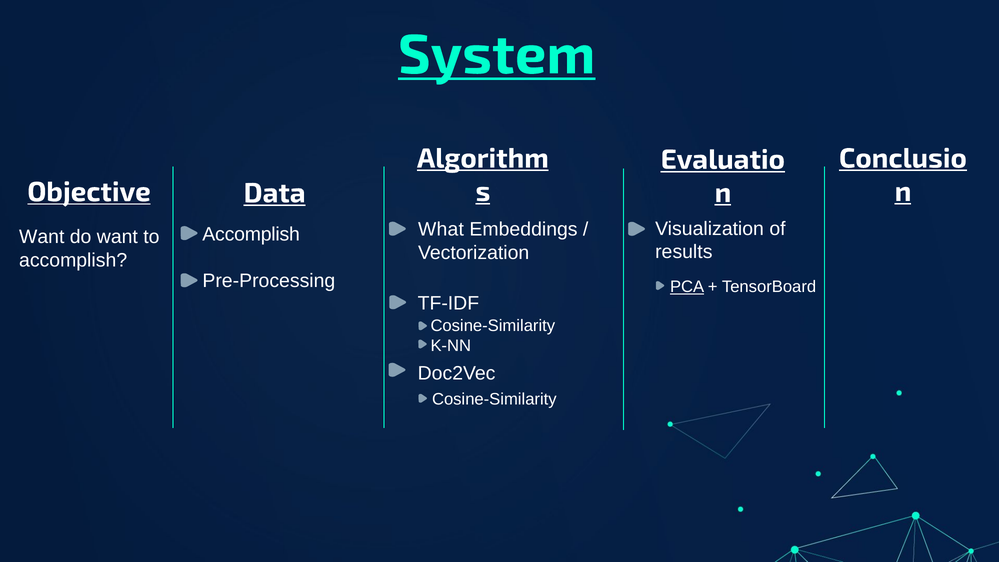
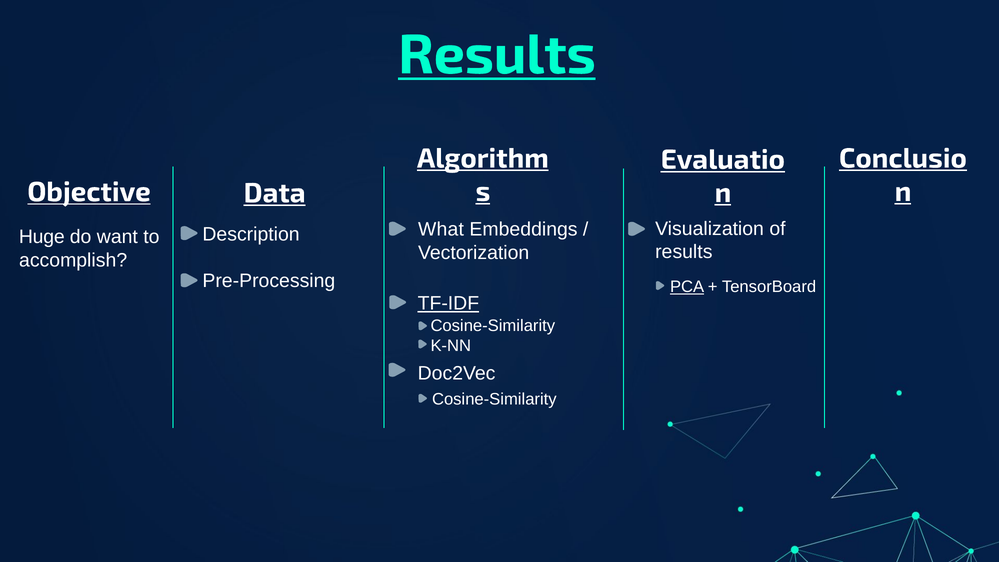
System: System -> Results (497, 55)
Accomplish: Accomplish -> Description (251, 234)
Want: Want -> Huge (42, 237)
TF-IDF underline: none -> present (448, 303)
